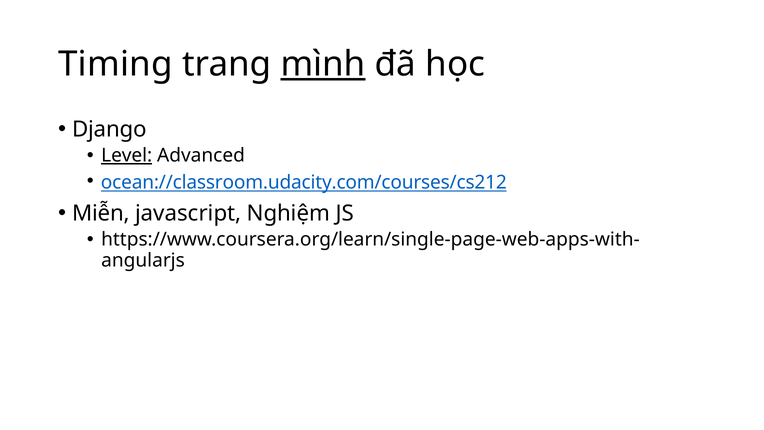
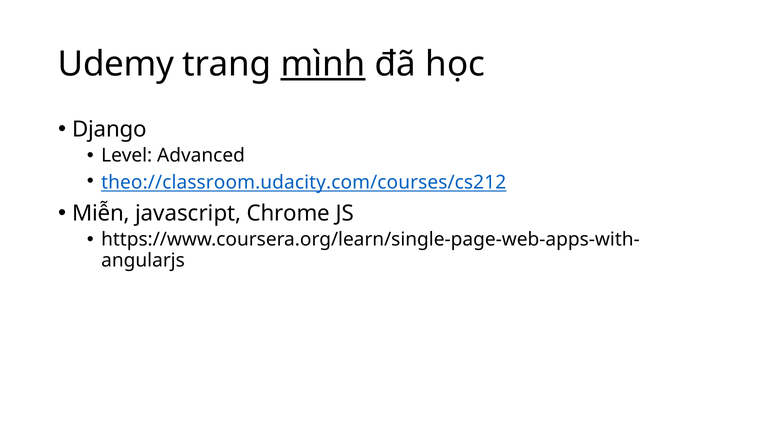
Timing: Timing -> Udemy (116, 64)
Level underline: present -> none (127, 155)
ocean://classroom.udacity.com/courses/cs212: ocean://classroom.udacity.com/courses/cs212 -> theo://classroom.udacity.com/courses/cs212 (304, 182)
Nghiệm: Nghiệm -> Chrome (288, 213)
